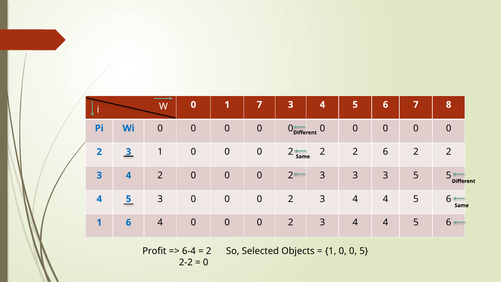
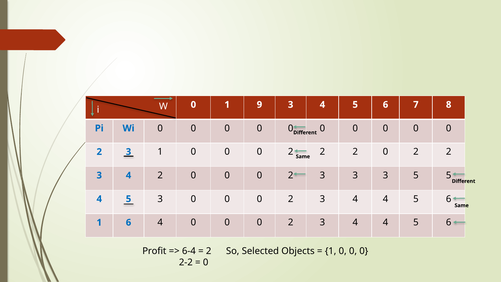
1 7: 7 -> 9 (259, 105)
2 2 6: 6 -> 0 (386, 152)
5: 5 -> 0 (364, 251)
